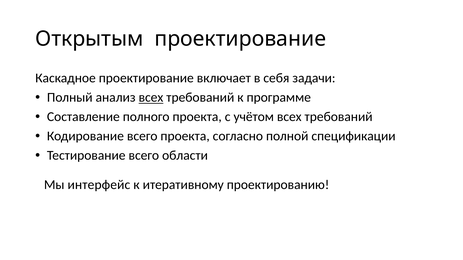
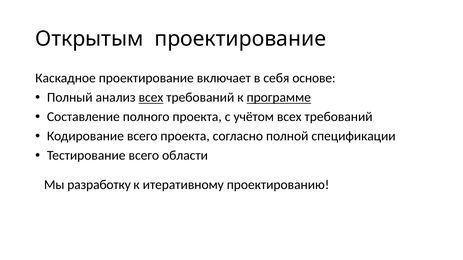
задачи: задачи -> основе (314, 78)
программе underline: none -> present (279, 98)
интерфейс: интерфейс -> разработку (99, 185)
